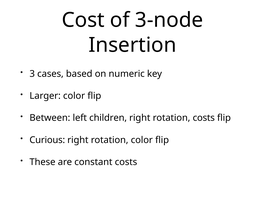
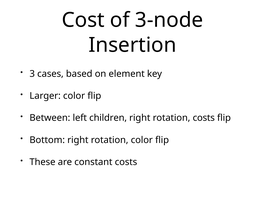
numeric: numeric -> element (127, 74)
Curious: Curious -> Bottom (47, 140)
